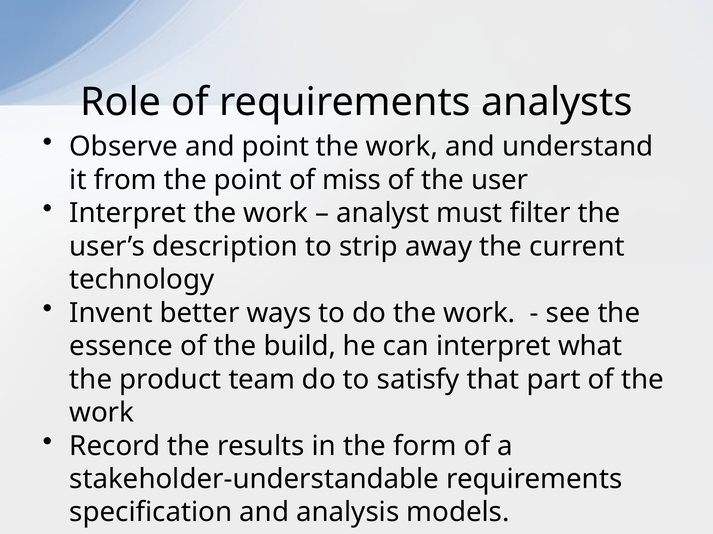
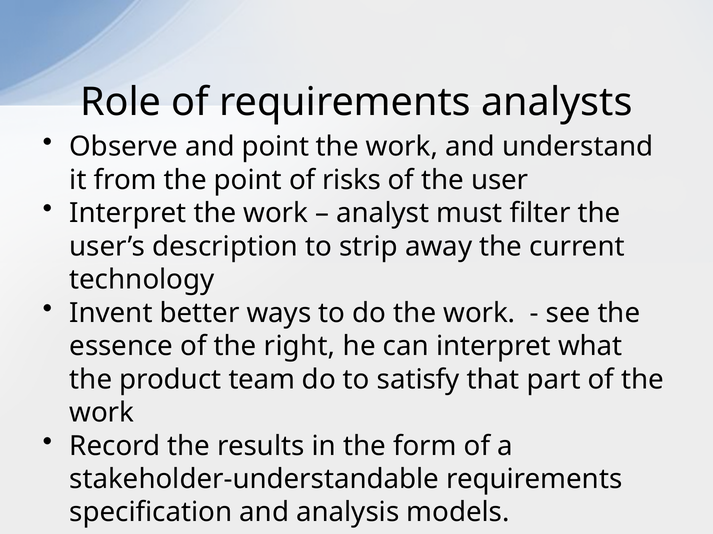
miss: miss -> risks (352, 180)
build: build -> right (300, 347)
